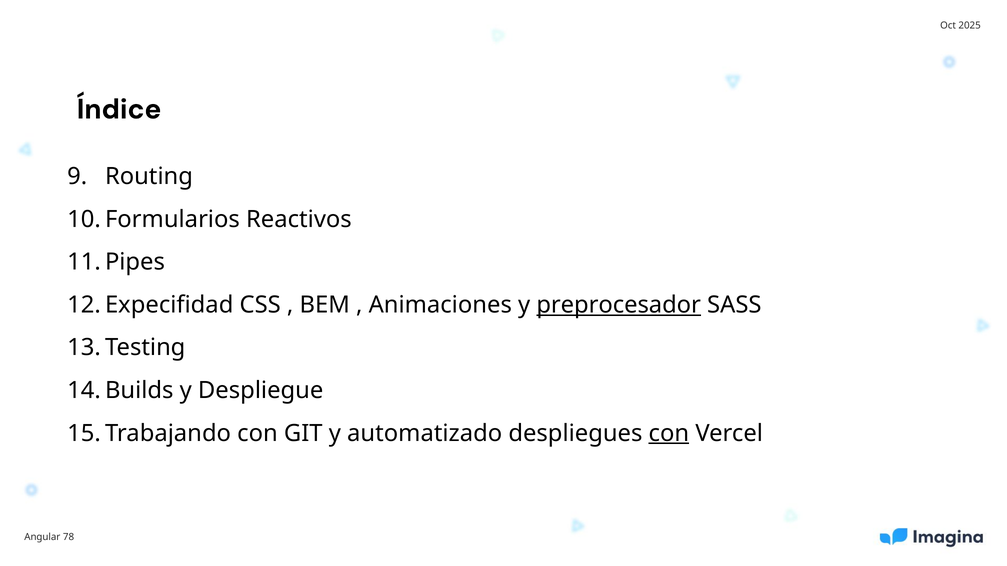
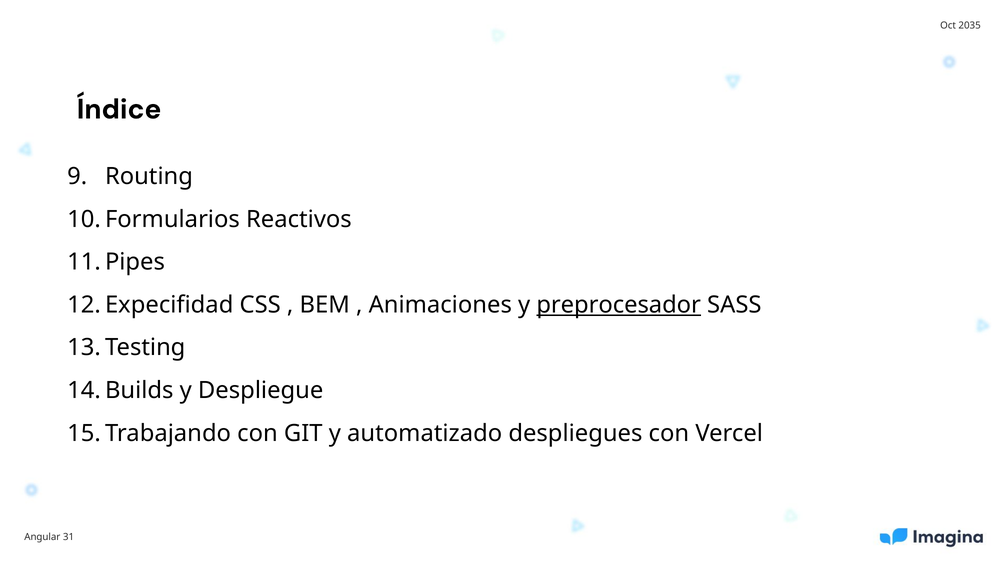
2025: 2025 -> 2035 (970, 26)
con underline: present -> none (669, 434)
78: 78 -> 31 (69, 537)
